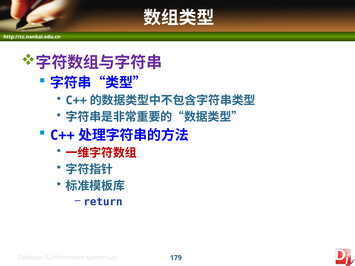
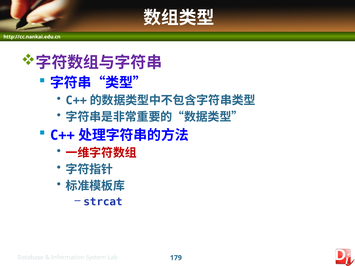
return: return -> strcat (103, 202)
